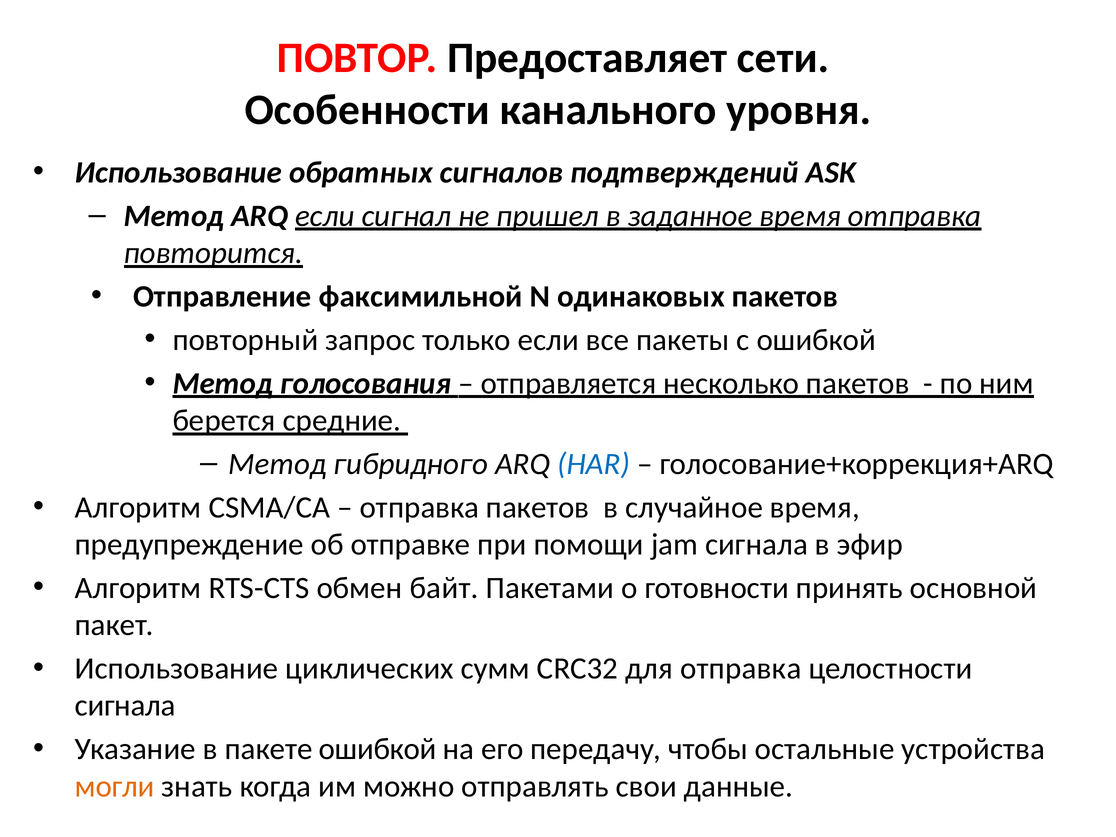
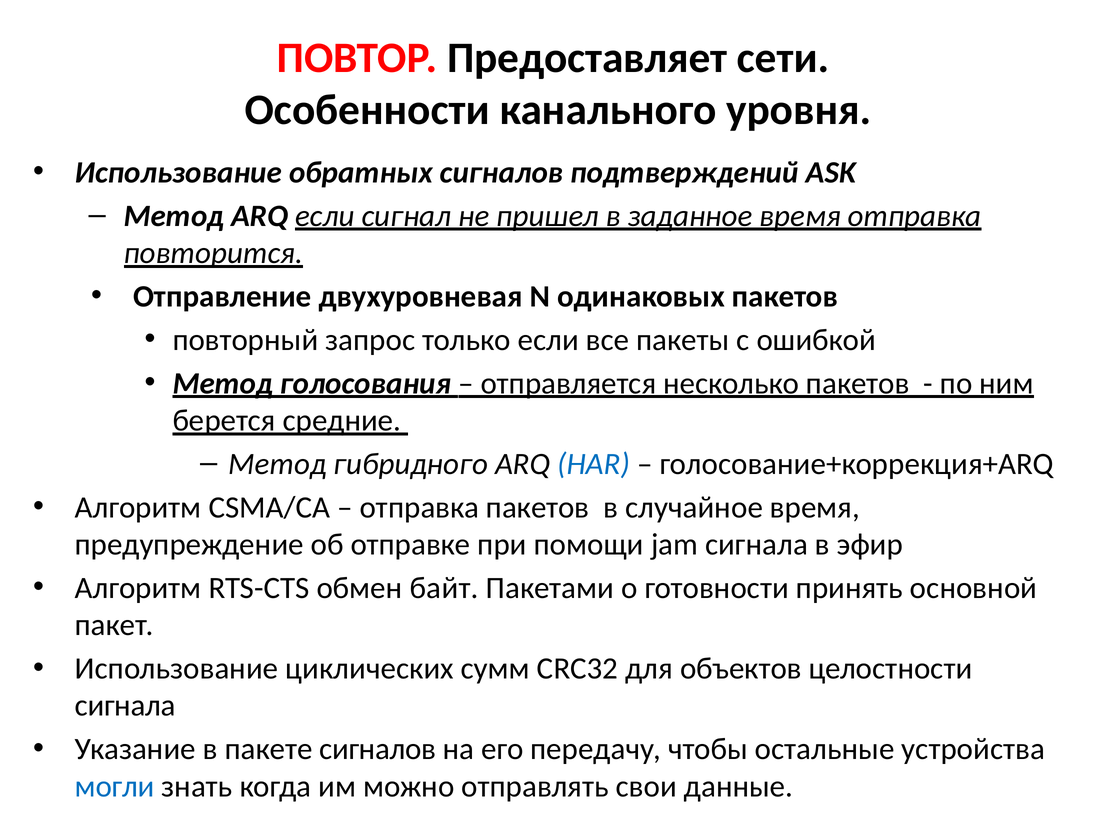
факсимильной: факсимильной -> двухуровневая (421, 296)
для отправка: отправка -> объектов (741, 669)
пакете ошибкой: ошибкой -> сигналов (378, 749)
могли colour: orange -> blue (115, 786)
